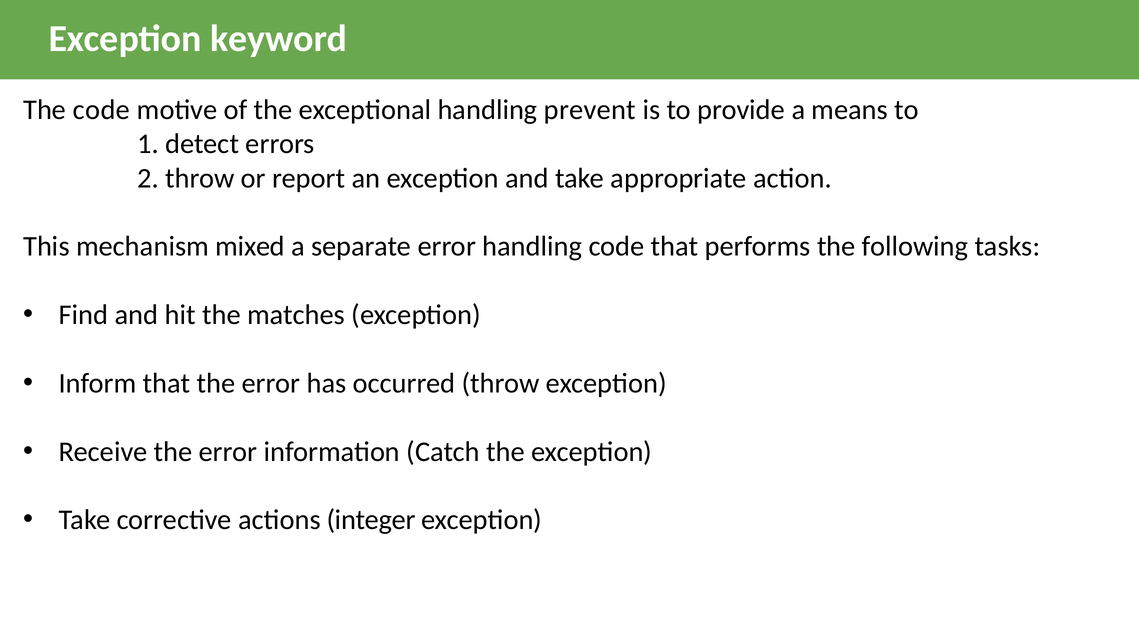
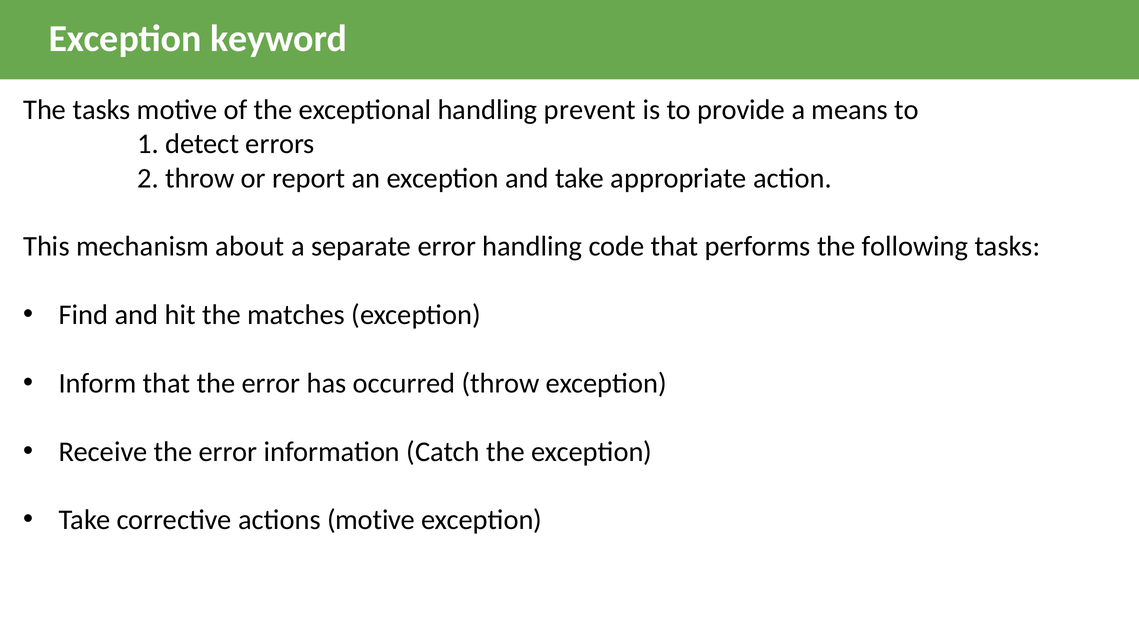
The code: code -> tasks (102, 110)
mixed: mixed -> about (250, 246)
actions integer: integer -> motive (371, 520)
